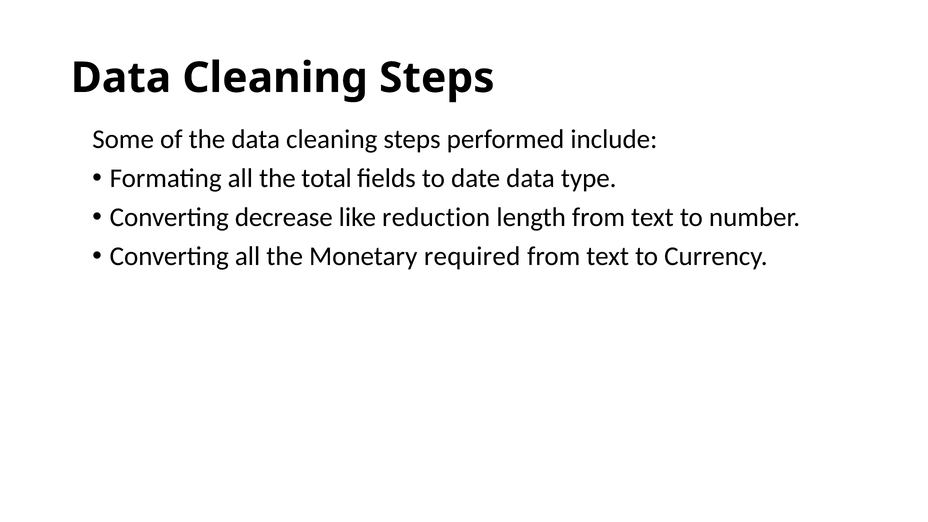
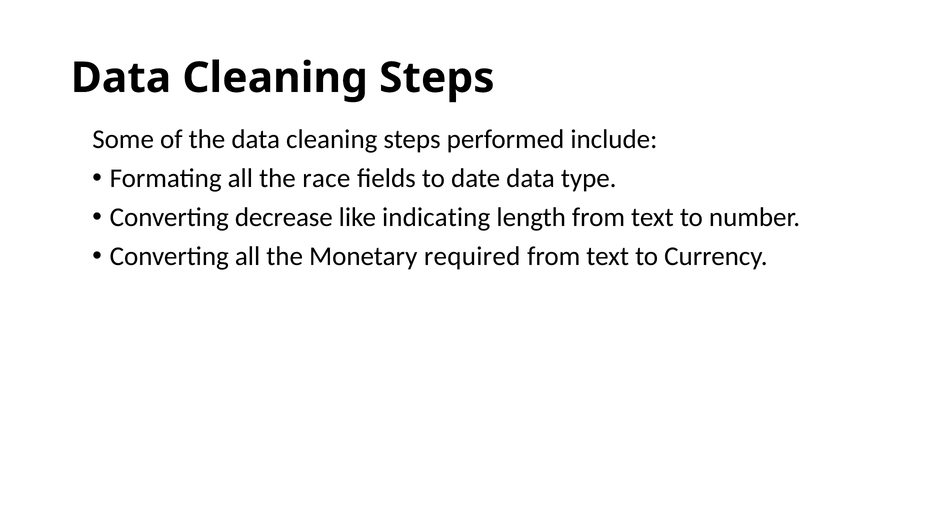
total: total -> race (326, 178)
reduction: reduction -> indicating (436, 217)
